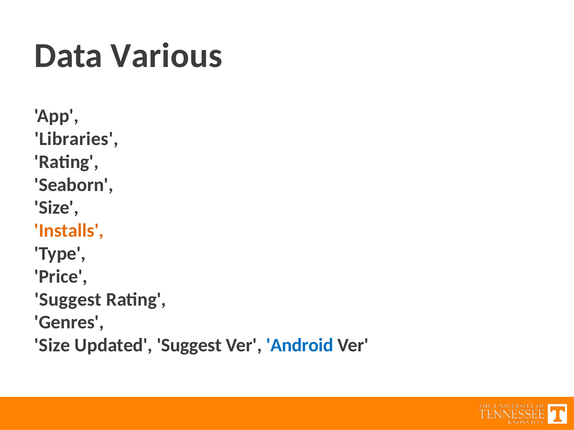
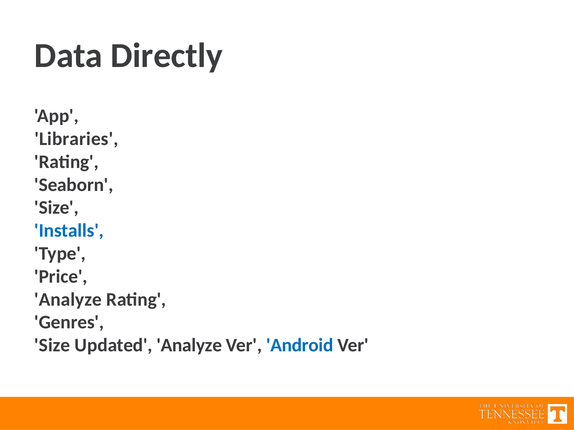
Various: Various -> Directly (167, 56)
Installs colour: orange -> blue (69, 231)
Suggest: Suggest -> Analyze (68, 300)
Updated Suggest: Suggest -> Analyze (189, 346)
